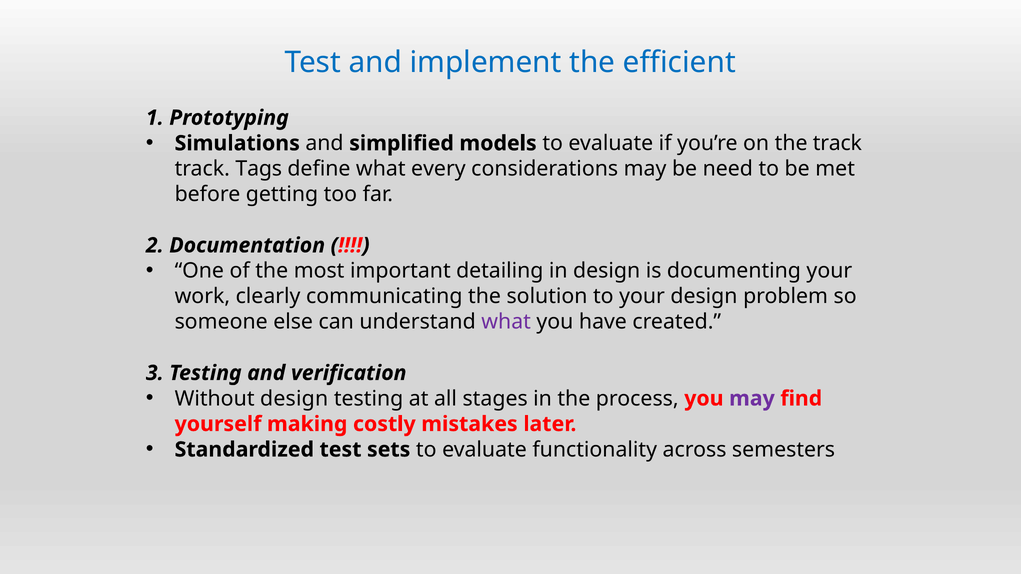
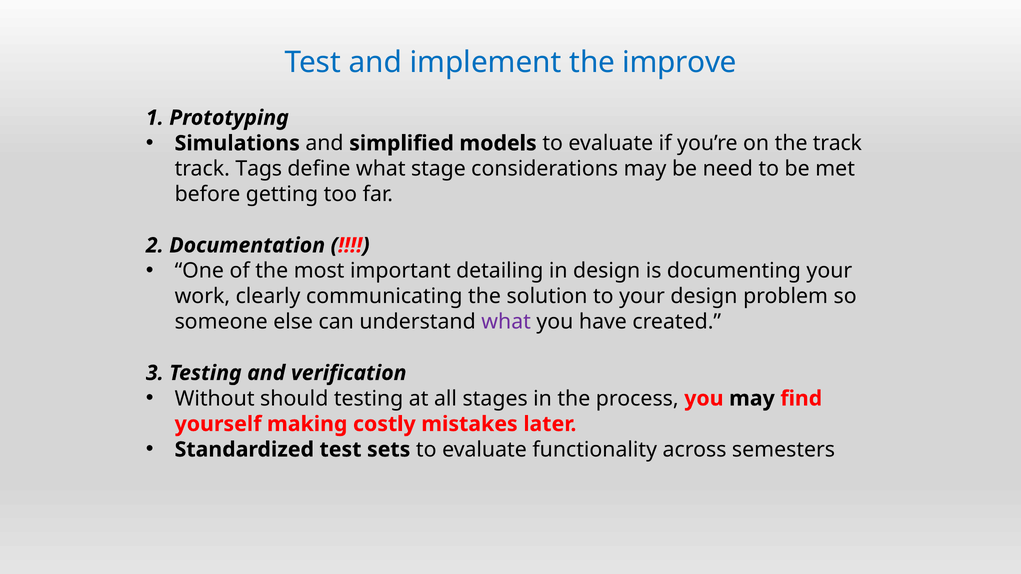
efficient: efficient -> improve (680, 62)
every: every -> stage (438, 169)
Without design: design -> should (294, 399)
may colour: purple -> black (752, 399)
